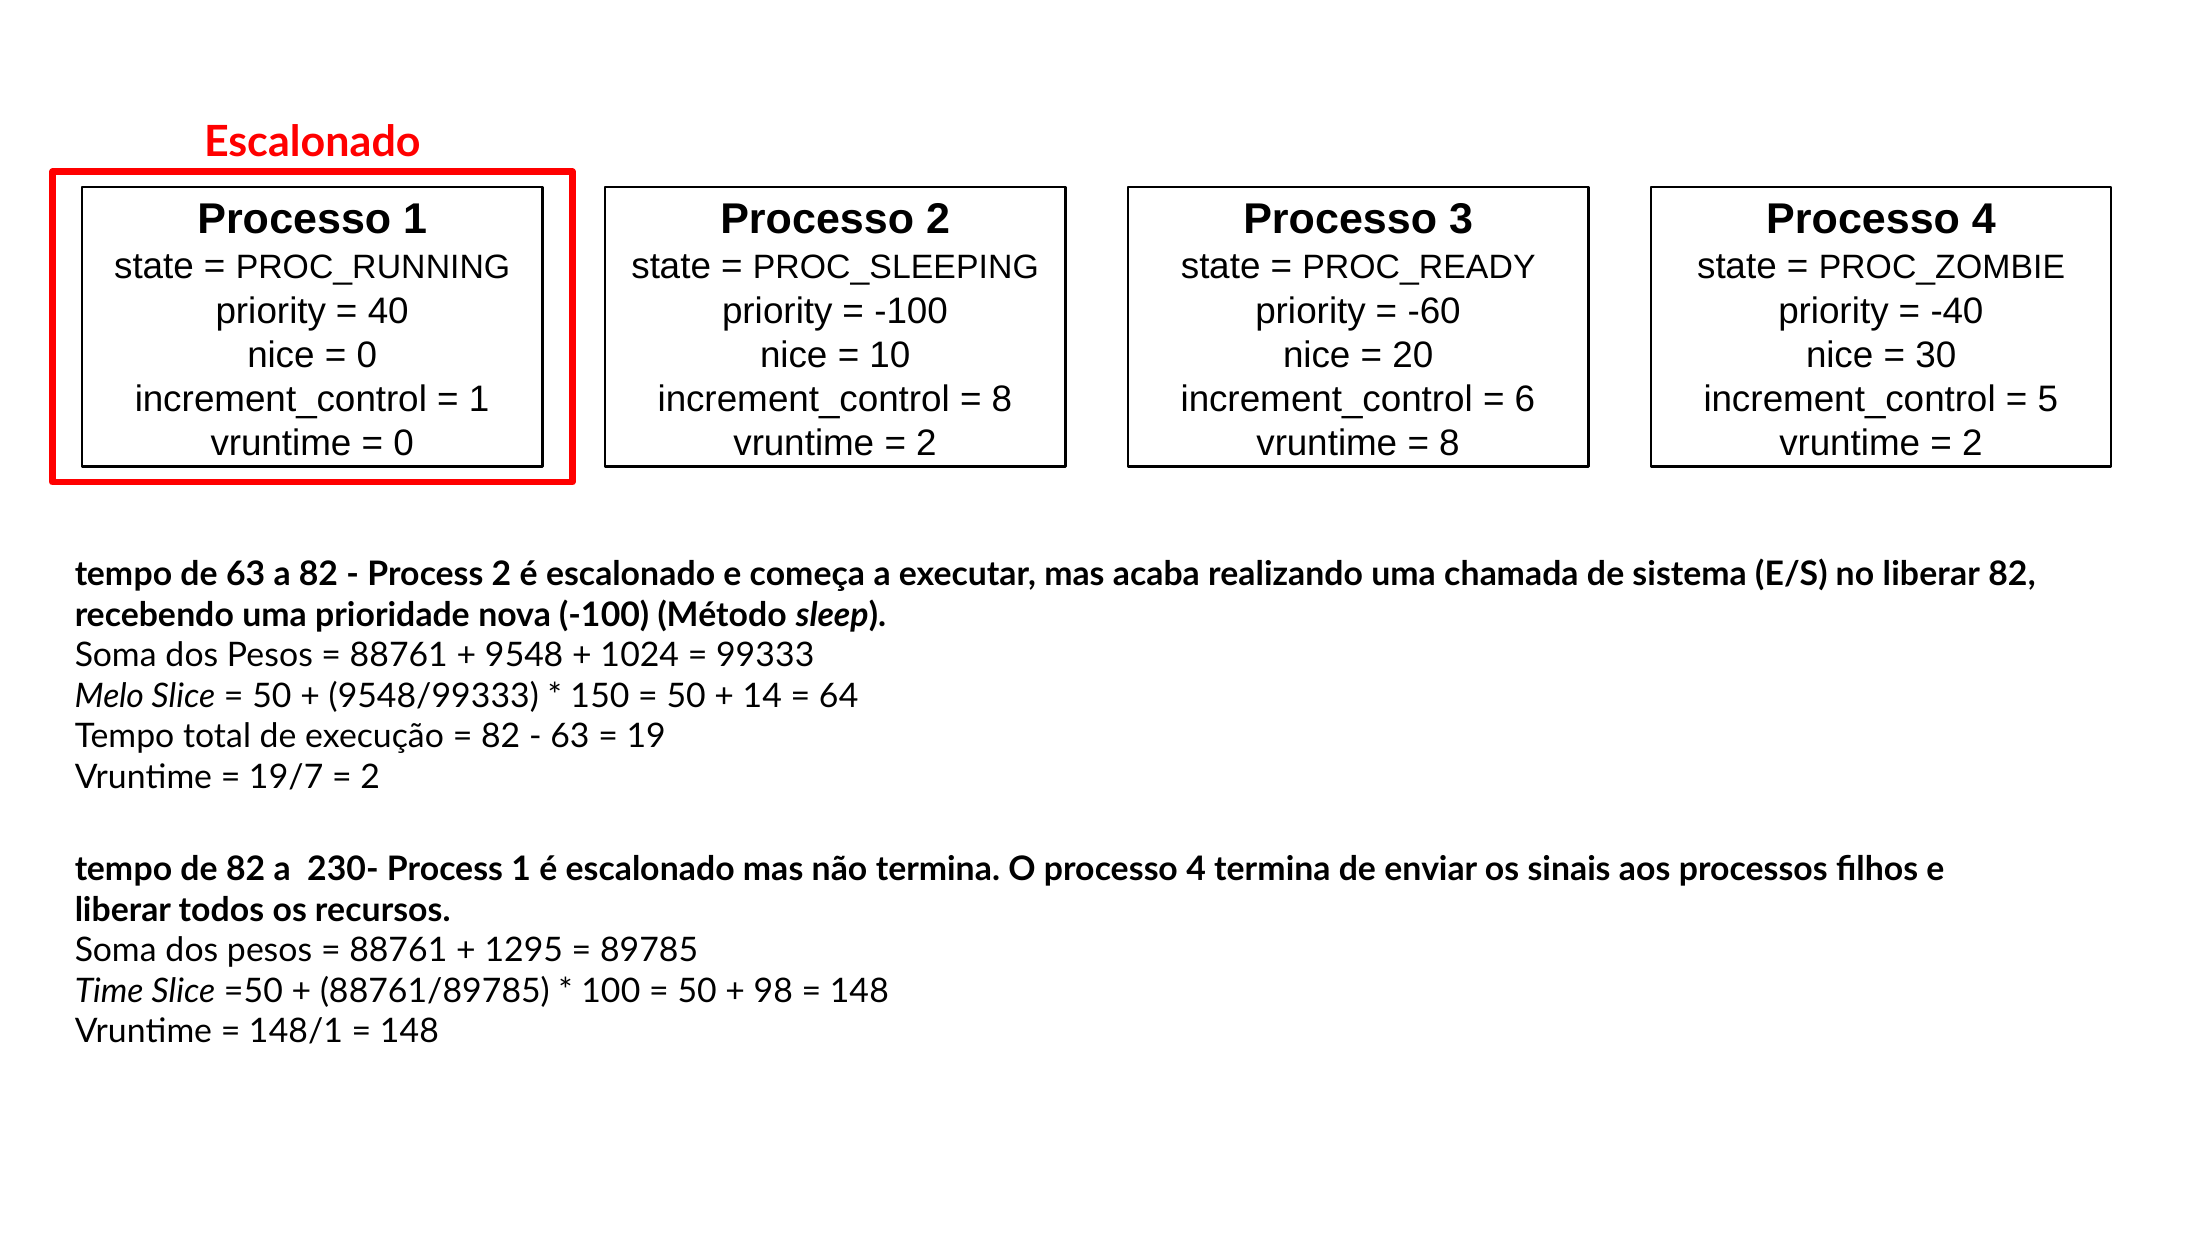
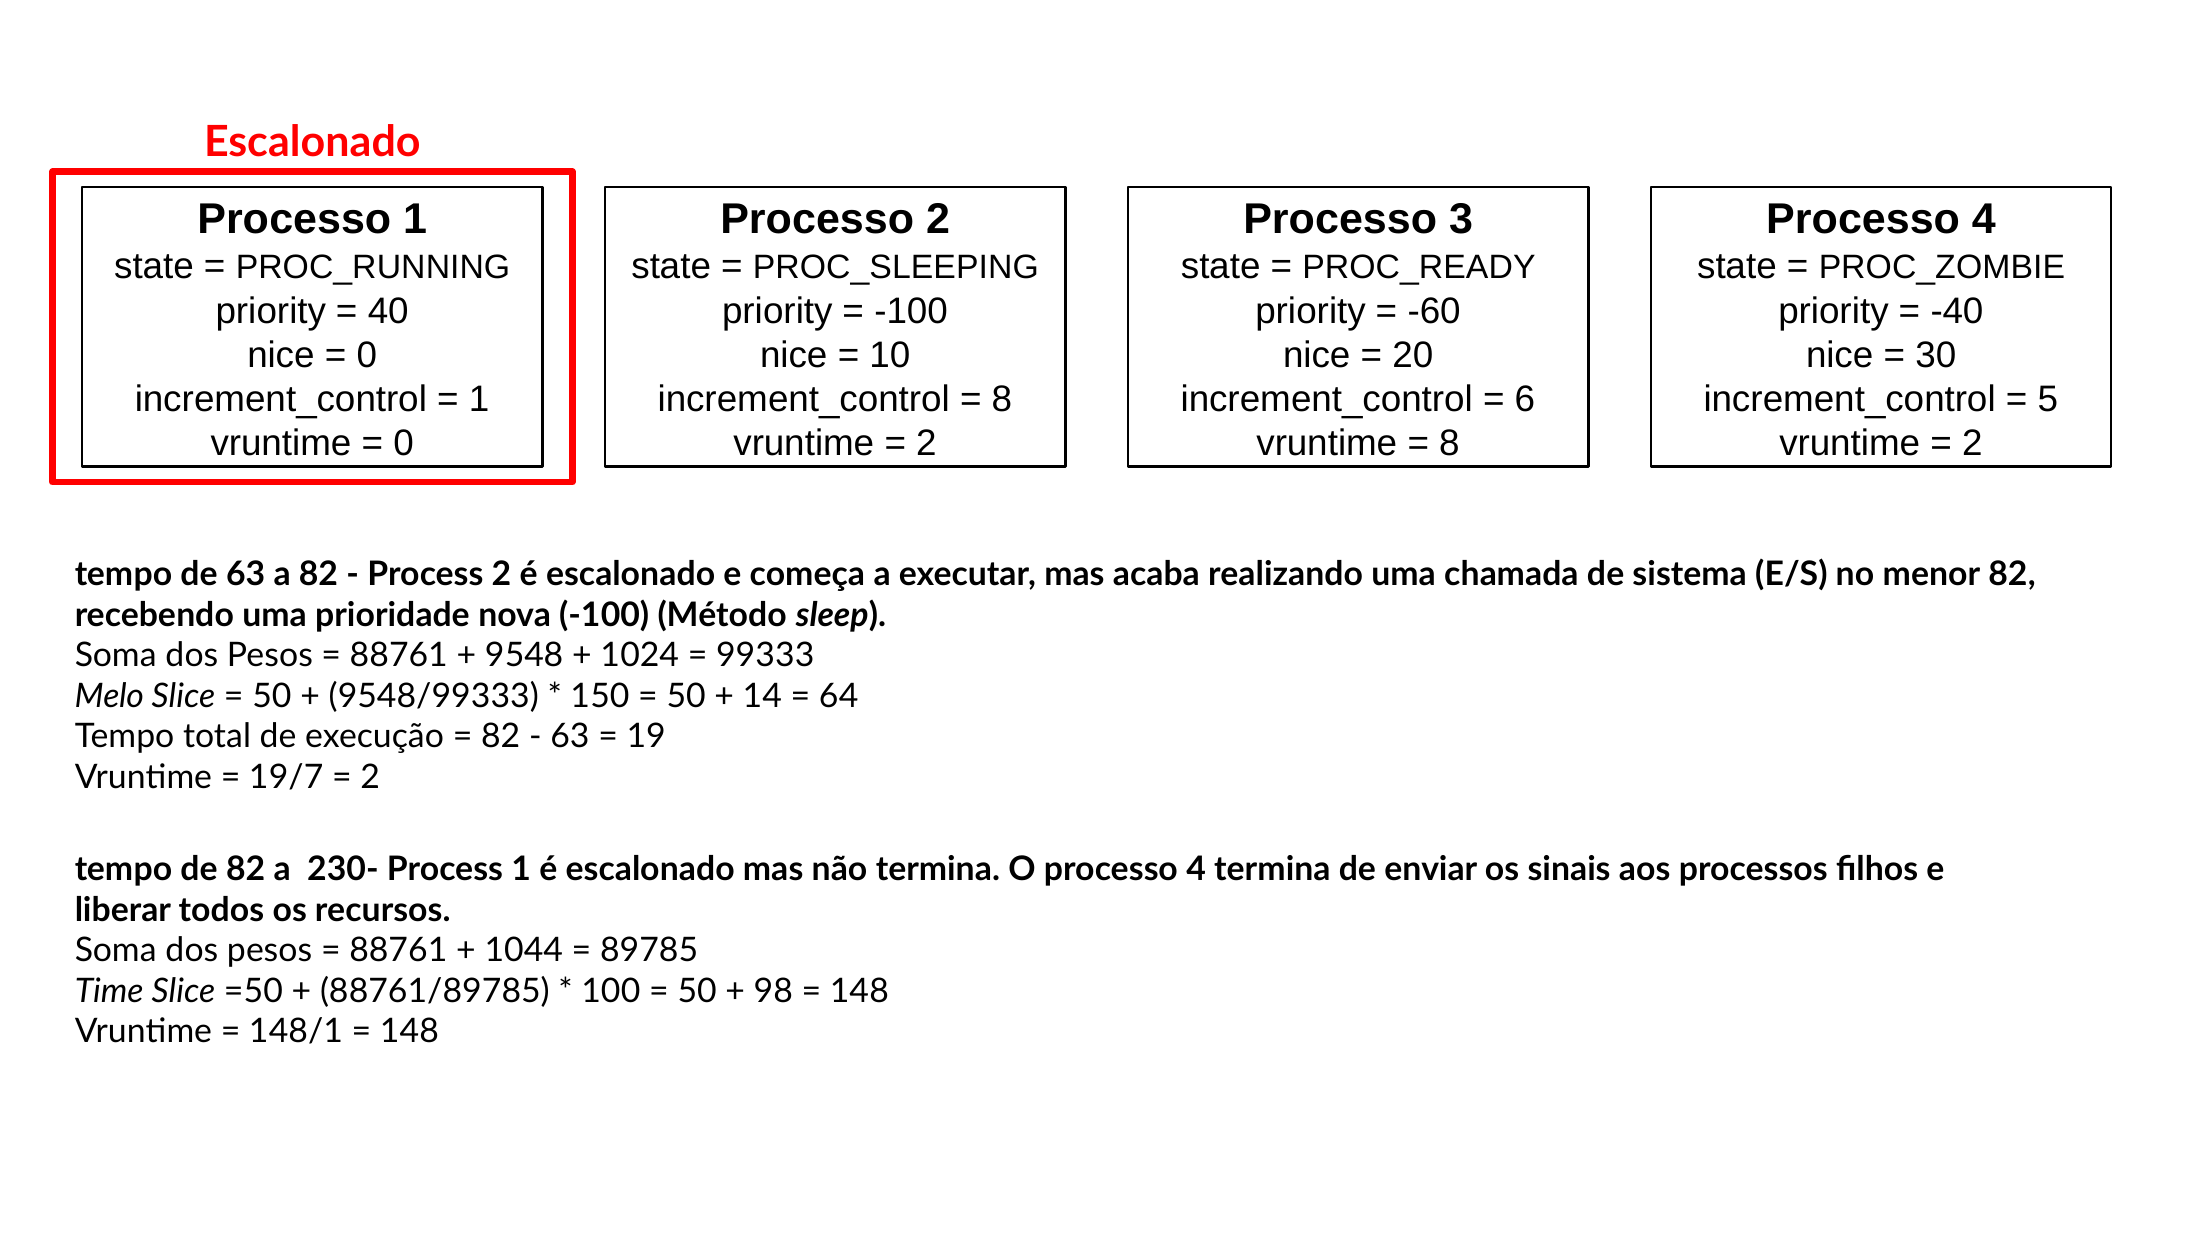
no liberar: liberar -> menor (1931, 574)
1295: 1295 -> 1044 (524, 950)
